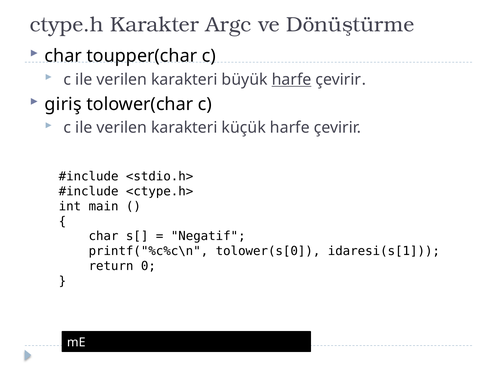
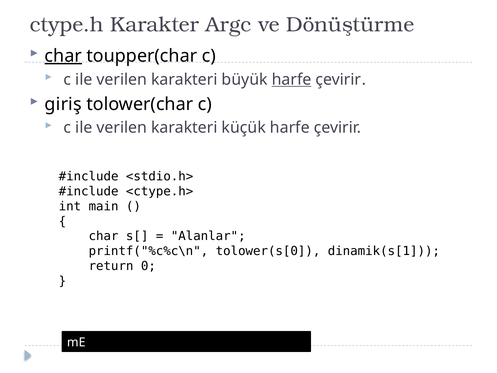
char underline: none -> present (63, 56)
Negatif: Negatif -> Alanlar (208, 236)
idaresi(s[1: idaresi(s[1 -> dinamik(s[1 (384, 251)
